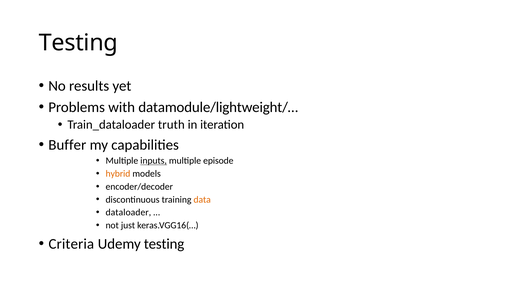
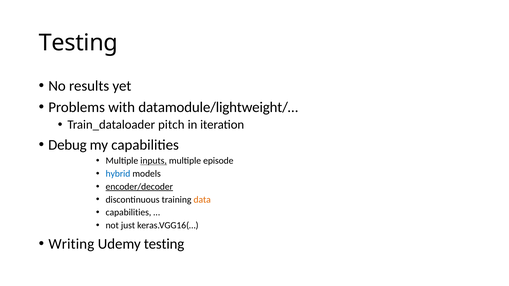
truth: truth -> pitch (171, 125)
Buffer: Buffer -> Debug (67, 145)
hybrid colour: orange -> blue (118, 174)
encoder/decoder underline: none -> present (139, 187)
dataloader: dataloader -> capabilities (128, 213)
Criteria: Criteria -> Writing (71, 244)
